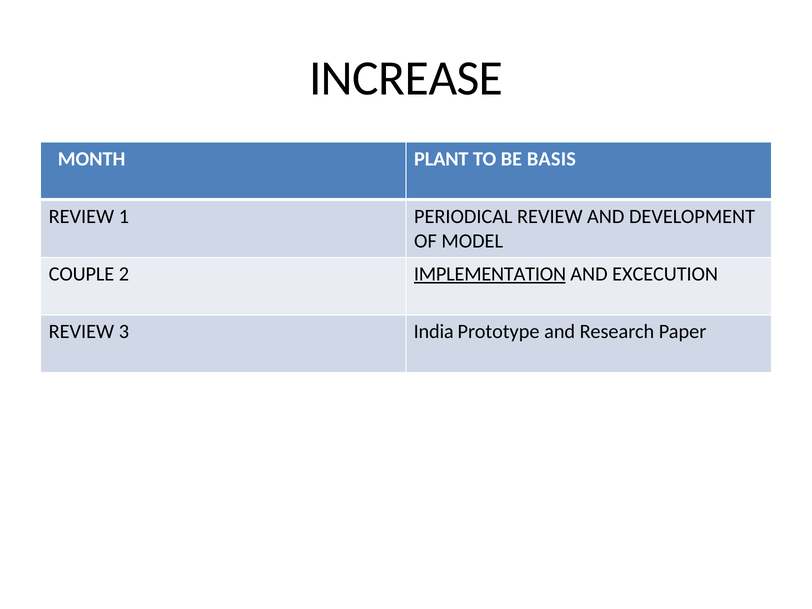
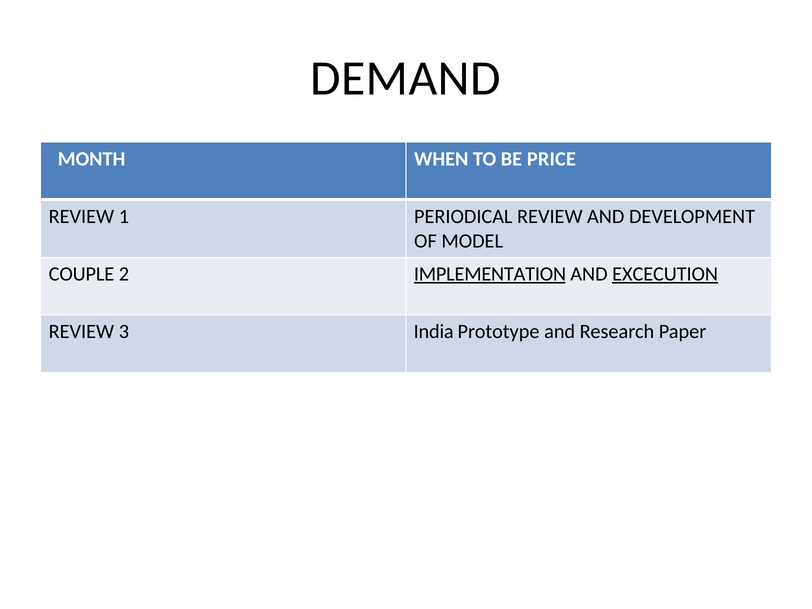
INCREASE: INCREASE -> DEMAND (406, 79)
PLANT: PLANT -> WHEN (441, 159)
BASIS: BASIS -> PRICE (551, 159)
EXCECUTION underline: none -> present (665, 274)
